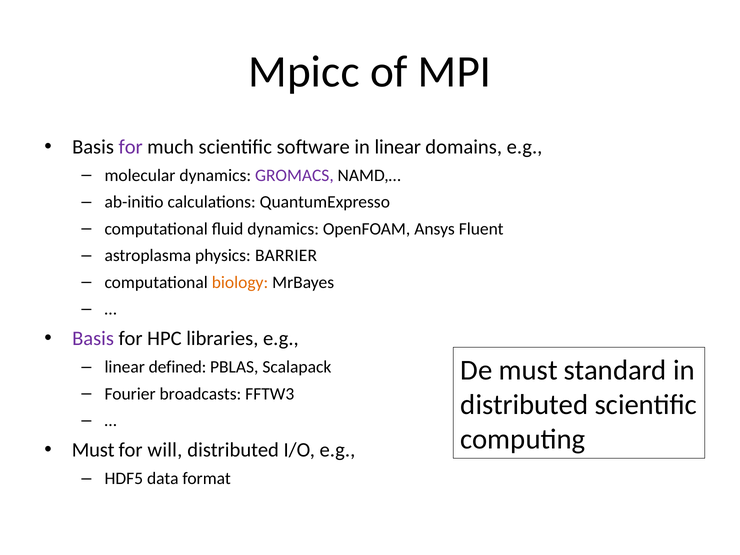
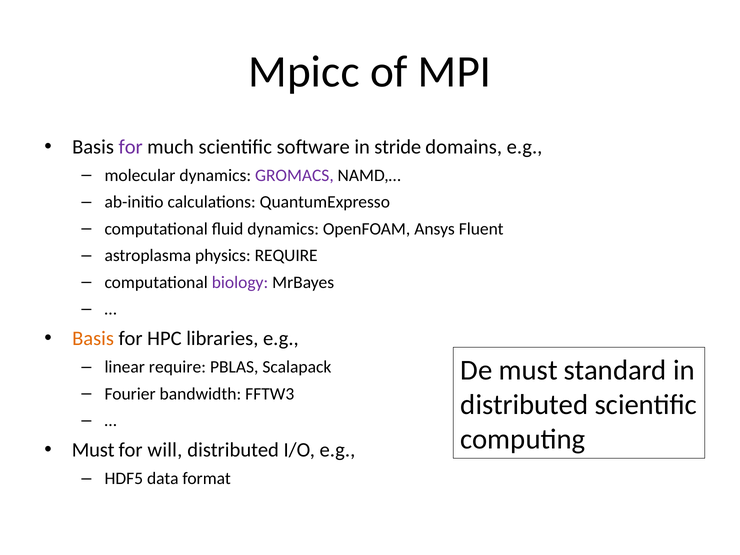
in linear: linear -> stride (398, 147)
physics BARRIER: BARRIER -> REQUIRE (286, 256)
biology colour: orange -> purple (240, 282)
Basis colour: purple -> orange (93, 339)
linear defined: defined -> require (177, 367)
broadcasts: broadcasts -> bandwidth (200, 394)
